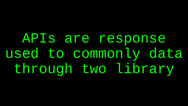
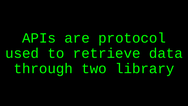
response: response -> protocol (132, 38)
commonly: commonly -> retrieve (107, 53)
